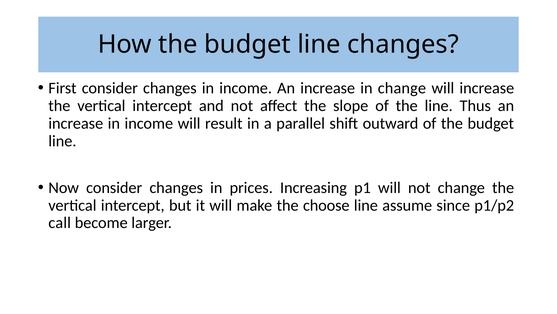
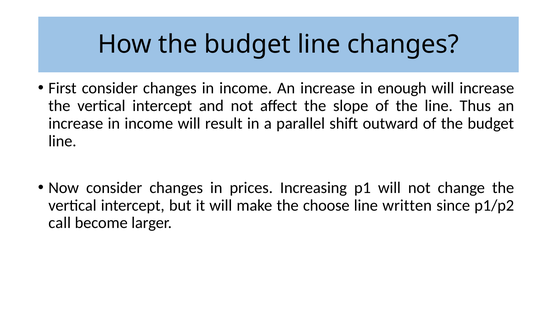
in change: change -> enough (402, 88)
assume: assume -> written (407, 205)
